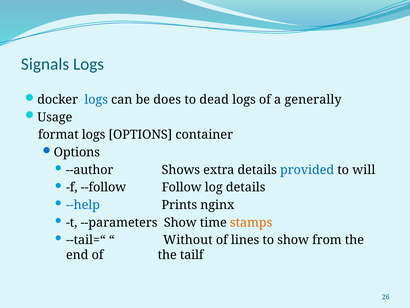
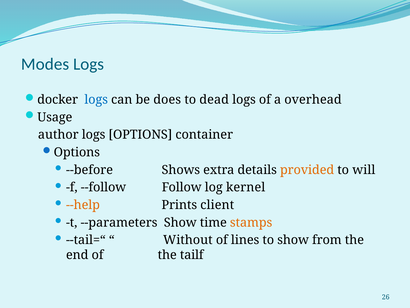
Signals: Signals -> Modes (45, 64)
generally: generally -> overhead (313, 100)
format: format -> author (58, 135)
--author: --author -> --before (89, 170)
provided colour: blue -> orange (307, 170)
log details: details -> kernel (246, 187)
--help colour: blue -> orange (83, 205)
nginx: nginx -> client (217, 205)
